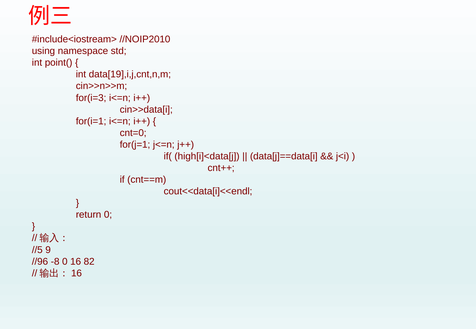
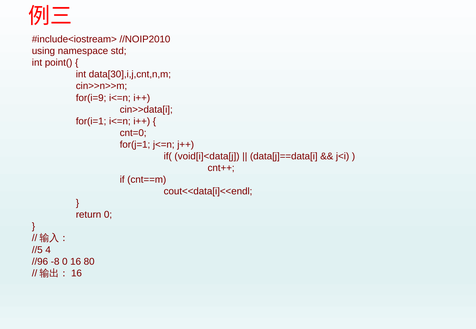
data[19],i,j,cnt,n,m: data[19],i,j,cnt,n,m -> data[30],i,j,cnt,n,m (130, 75)
for(i=3: for(i=3 -> for(i=9 (91, 98)
high[i]<data[j: high[i]<data[j -> void[i]<data[j (207, 157)
9: 9 -> 4 (48, 250)
82: 82 -> 80 (89, 262)
